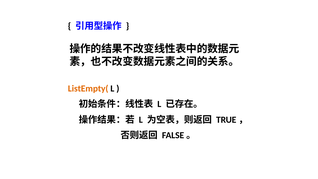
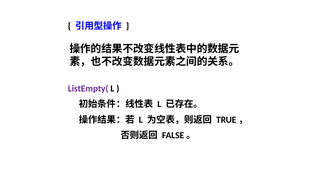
ListEmpty( colour: orange -> purple (88, 88)
